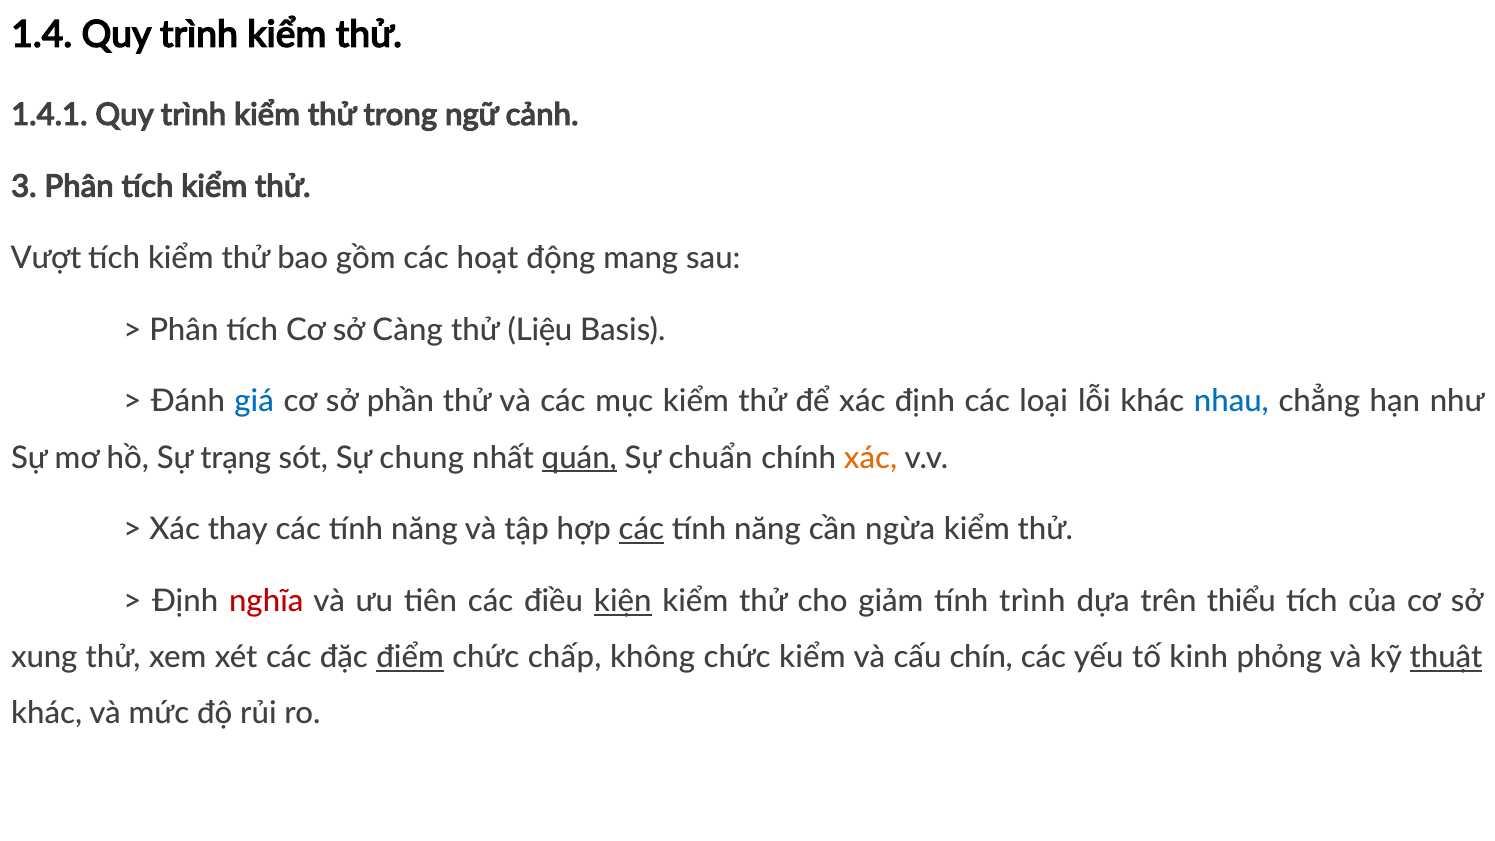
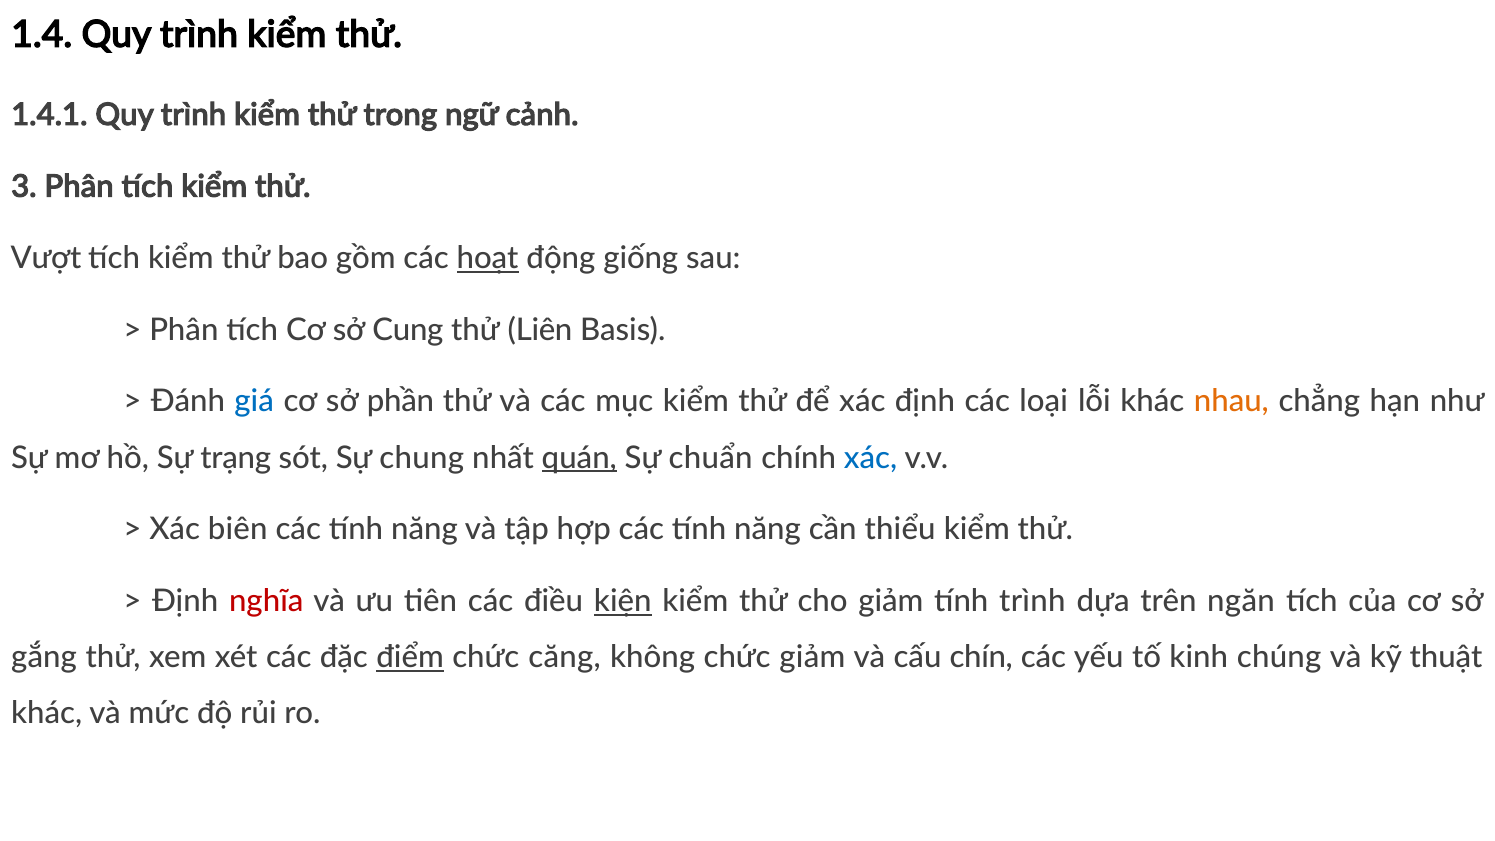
hoạt underline: none -> present (488, 258)
mang: mang -> giống (641, 258)
Càng: Càng -> Cung (408, 330)
Liệu: Liệu -> Liên (540, 330)
nhau colour: blue -> orange (1231, 402)
xác colour: orange -> blue (871, 458)
thay: thay -> biên (238, 529)
các underline: present -> none (641, 529)
ngừa: ngừa -> thiểu (900, 529)
thiểu: thiểu -> ngăn (1241, 601)
xung: xung -> gắng (44, 657)
chấp: chấp -> căng (565, 657)
chức kiểm: kiểm -> giảm (812, 657)
phỏng: phỏng -> chúng (1279, 657)
thuật underline: present -> none (1446, 657)
